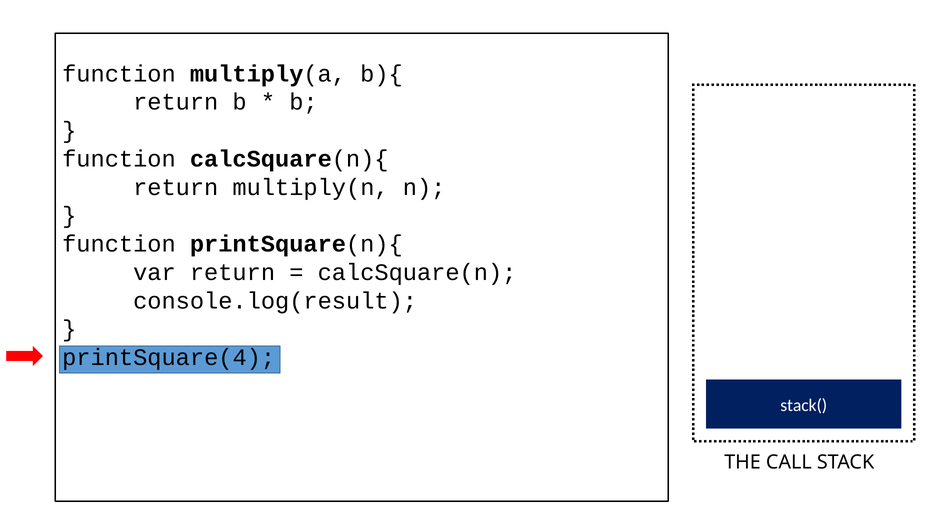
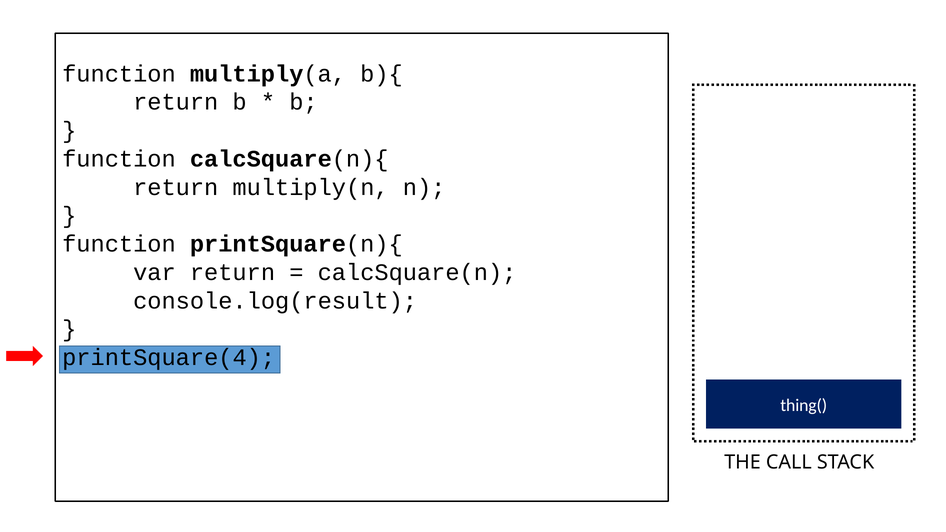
stack(: stack( -> thing( (804, 405)
